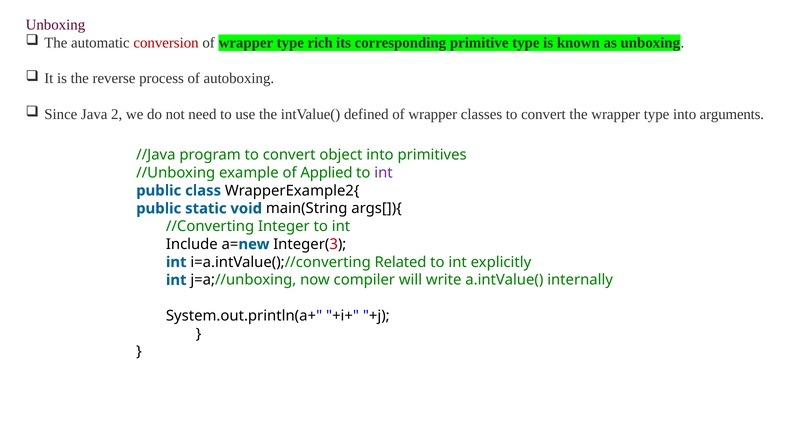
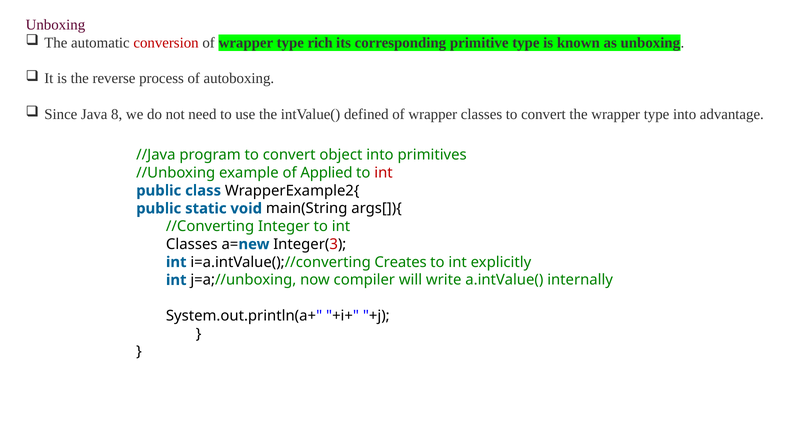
2: 2 -> 8 (117, 114)
arguments: arguments -> advantage (732, 114)
int colour: purple -> red (384, 173)
Include: Include -> Classes (192, 244)
Related: Related -> Creates (401, 262)
